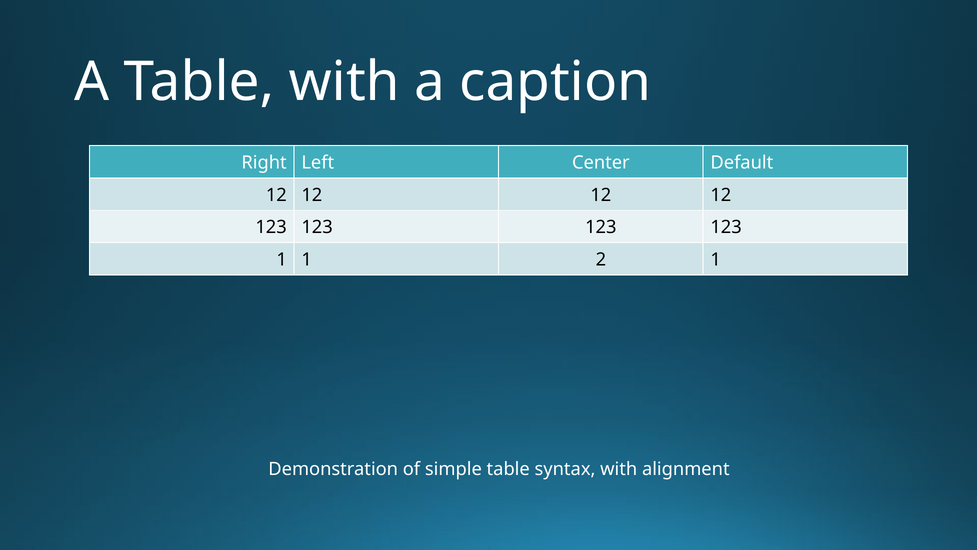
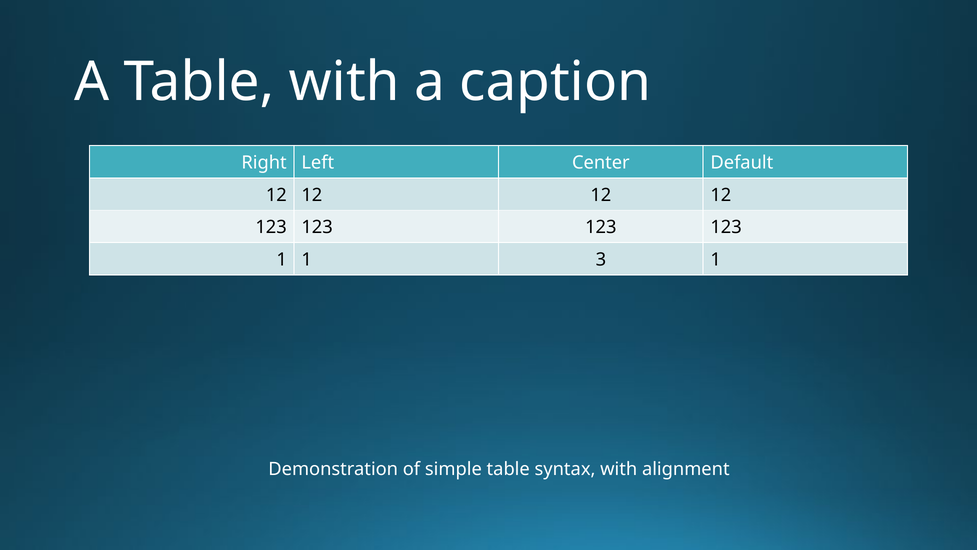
2: 2 -> 3 (601, 260)
